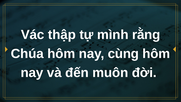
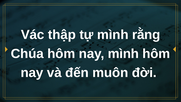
nay cùng: cùng -> mình (123, 54)
